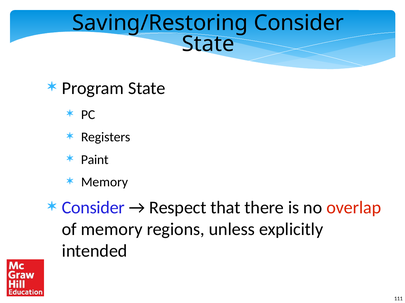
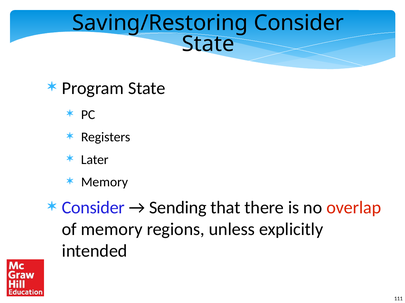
Paint: Paint -> Later (95, 160)
Respect: Respect -> Sending (178, 208)
